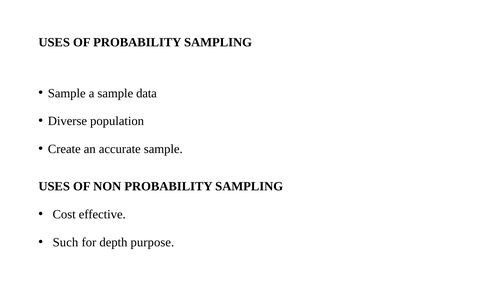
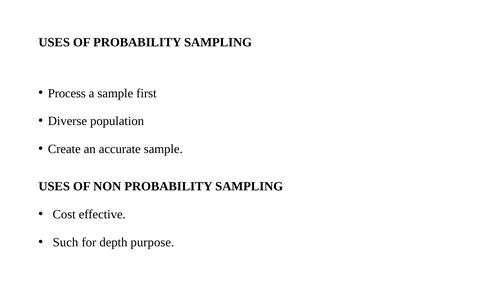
Sample: Sample -> Process (67, 93)
data: data -> first (146, 93)
